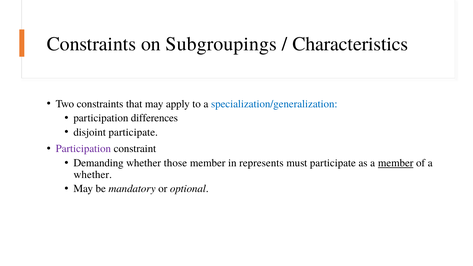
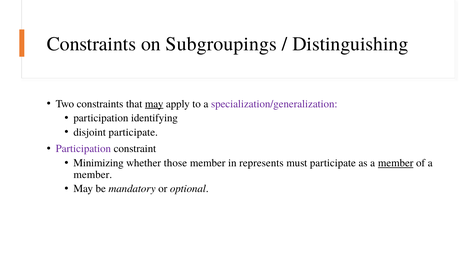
Characteristics: Characteristics -> Distinguishing (350, 44)
may underline: none -> present (154, 104)
specialization/generalization colour: blue -> purple (274, 104)
differences: differences -> identifying (154, 118)
Demanding: Demanding -> Minimizing (99, 163)
whether: whether -> member (93, 175)
